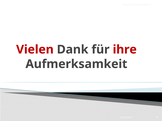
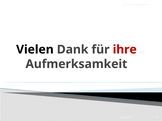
Vielen colour: red -> black (35, 50)
